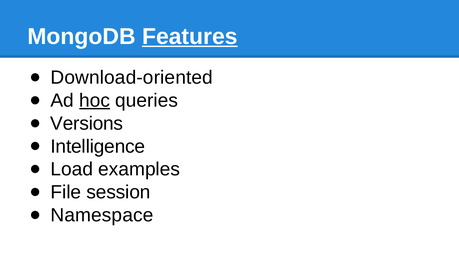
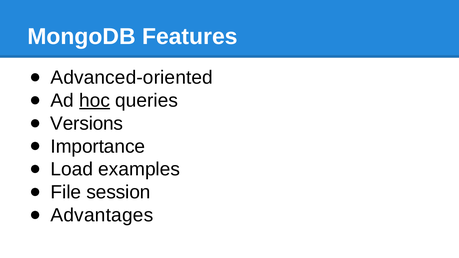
Features underline: present -> none (190, 37)
Download-oriented: Download-oriented -> Advanced-oriented (132, 78)
Intelligence: Intelligence -> Importance (98, 146)
Namespace: Namespace -> Advantages (102, 215)
